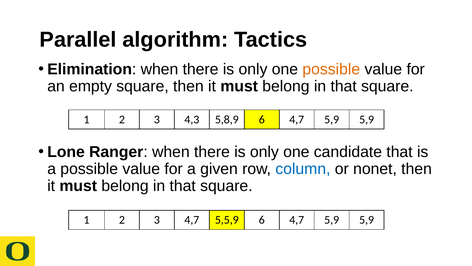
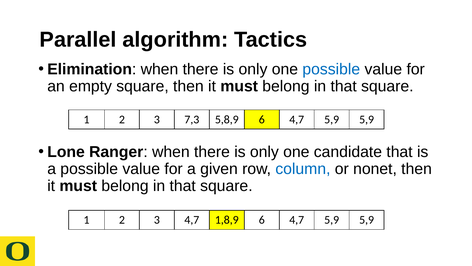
possible colour: orange -> blue (331, 69)
4,3: 4,3 -> 7,3 (192, 119)
5,5,9: 5,5,9 -> 1,8,9 (227, 220)
